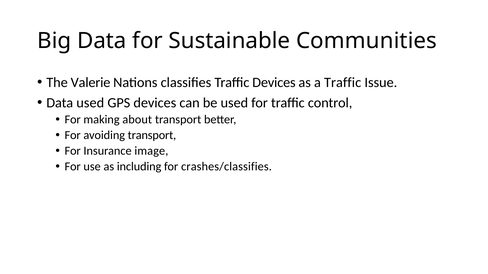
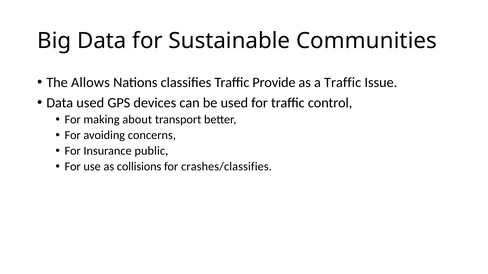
Valerie: Valerie -> Allows (90, 83)
Traffic Devices: Devices -> Provide (274, 83)
avoiding transport: transport -> concerns (152, 135)
image: image -> public (151, 151)
including: including -> collisions (139, 167)
